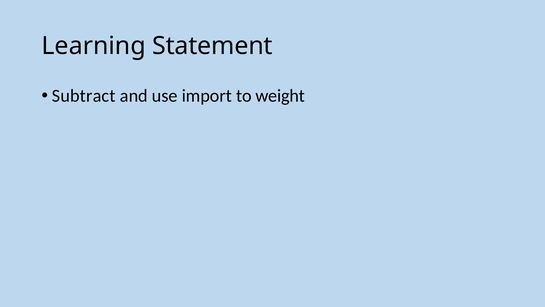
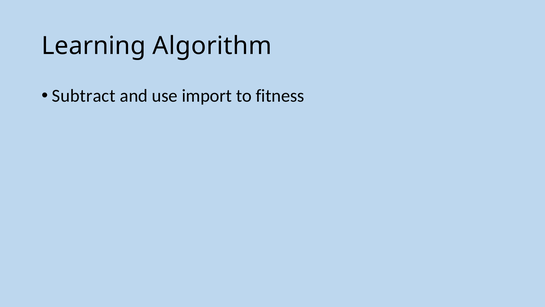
Statement: Statement -> Algorithm (212, 46)
weight: weight -> fitness (280, 96)
